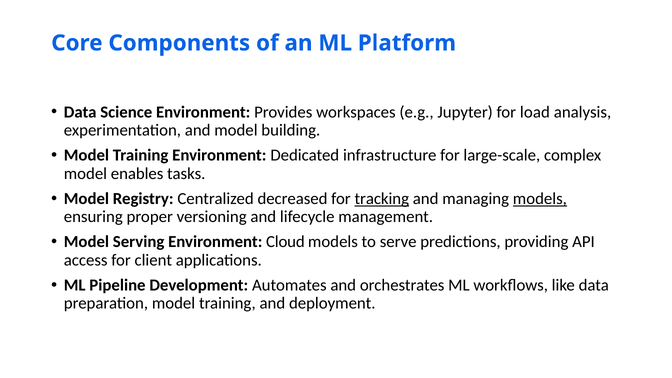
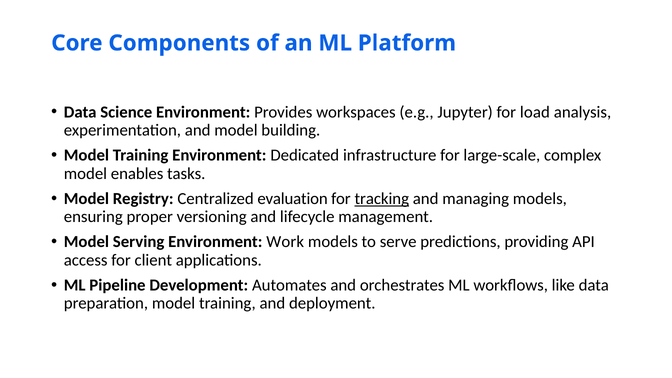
decreased: decreased -> evaluation (293, 199)
models underline: present -> none (540, 199)
Cloud: Cloud -> Work (285, 242)
